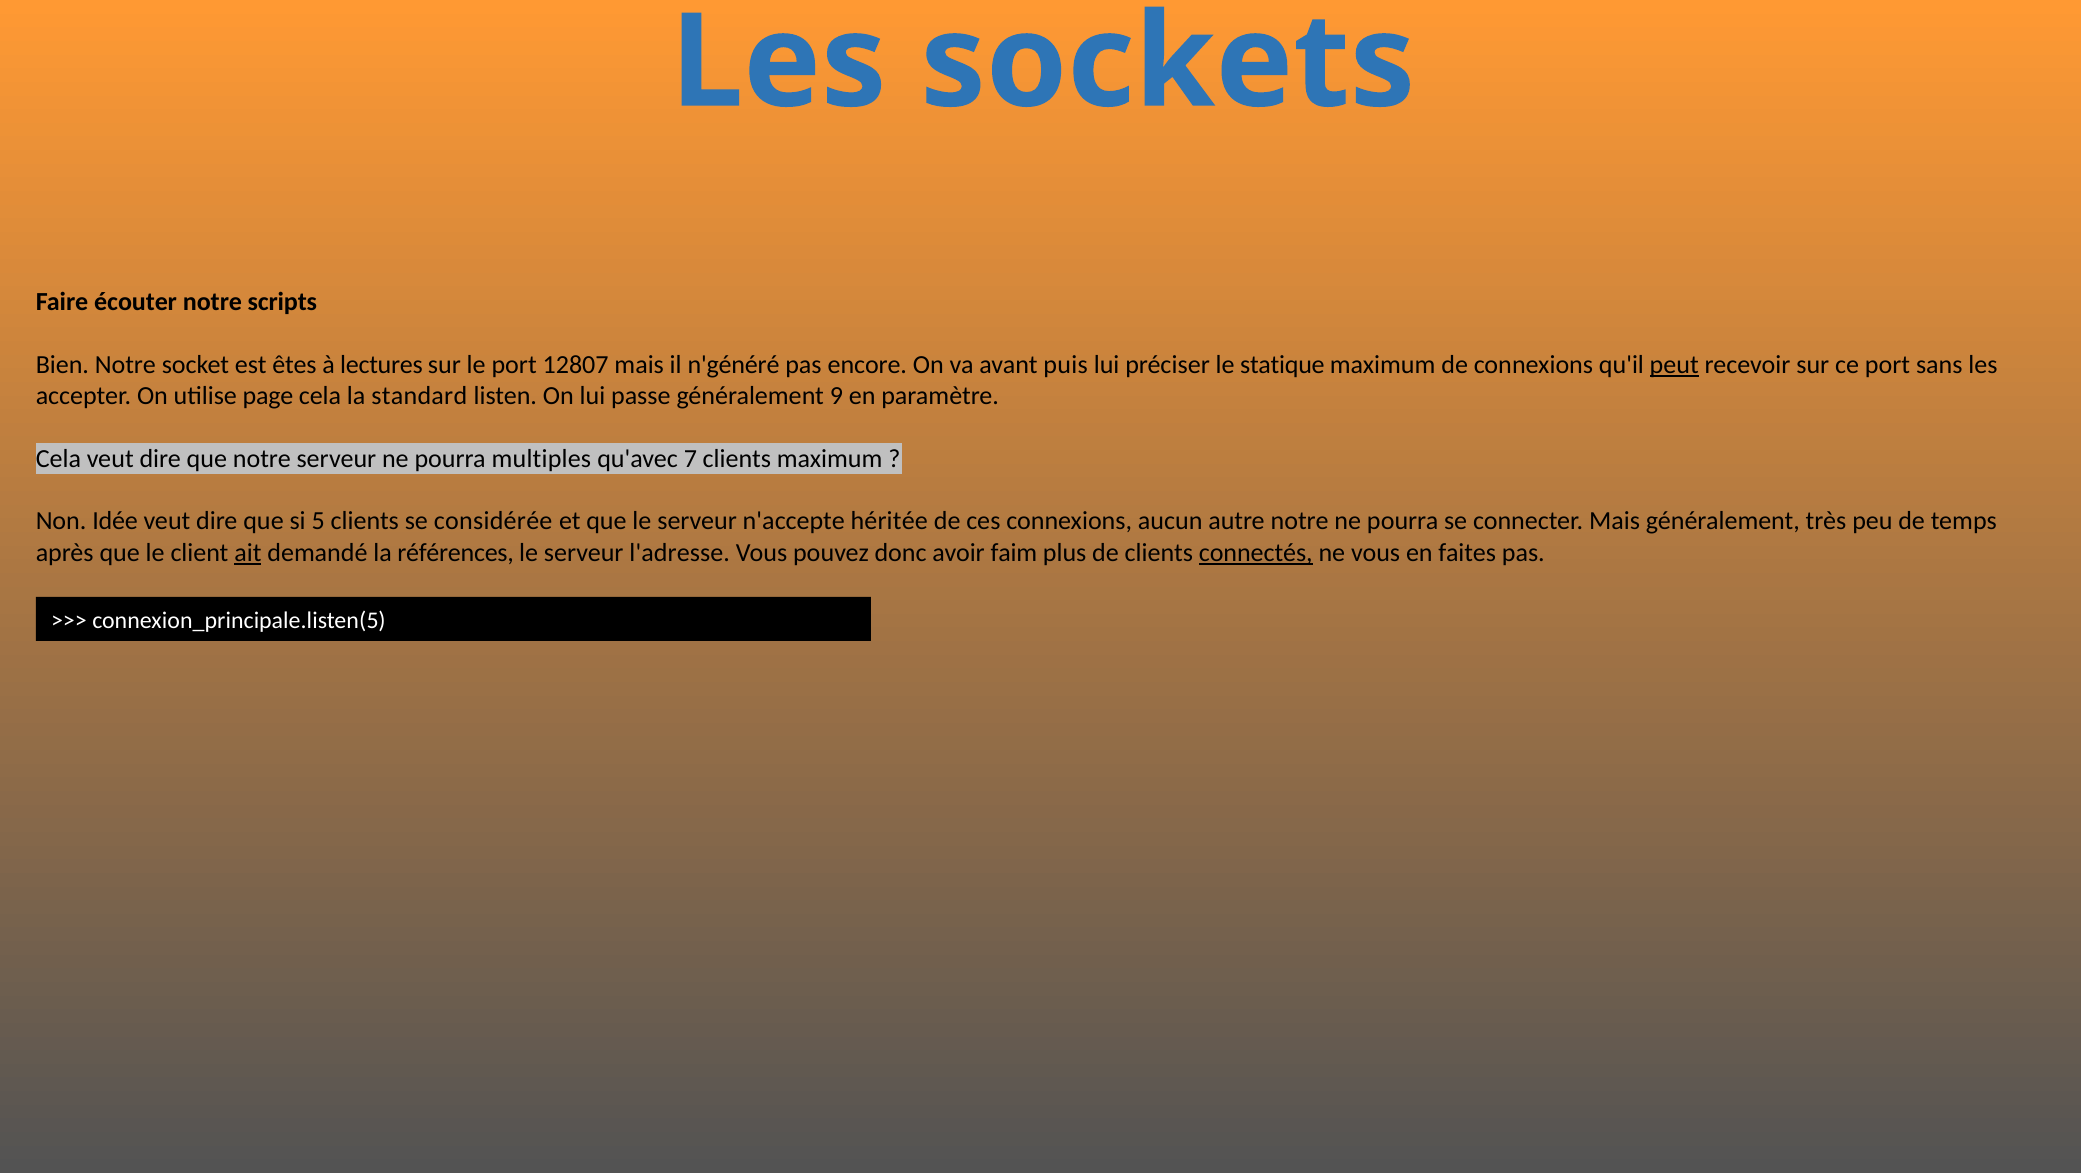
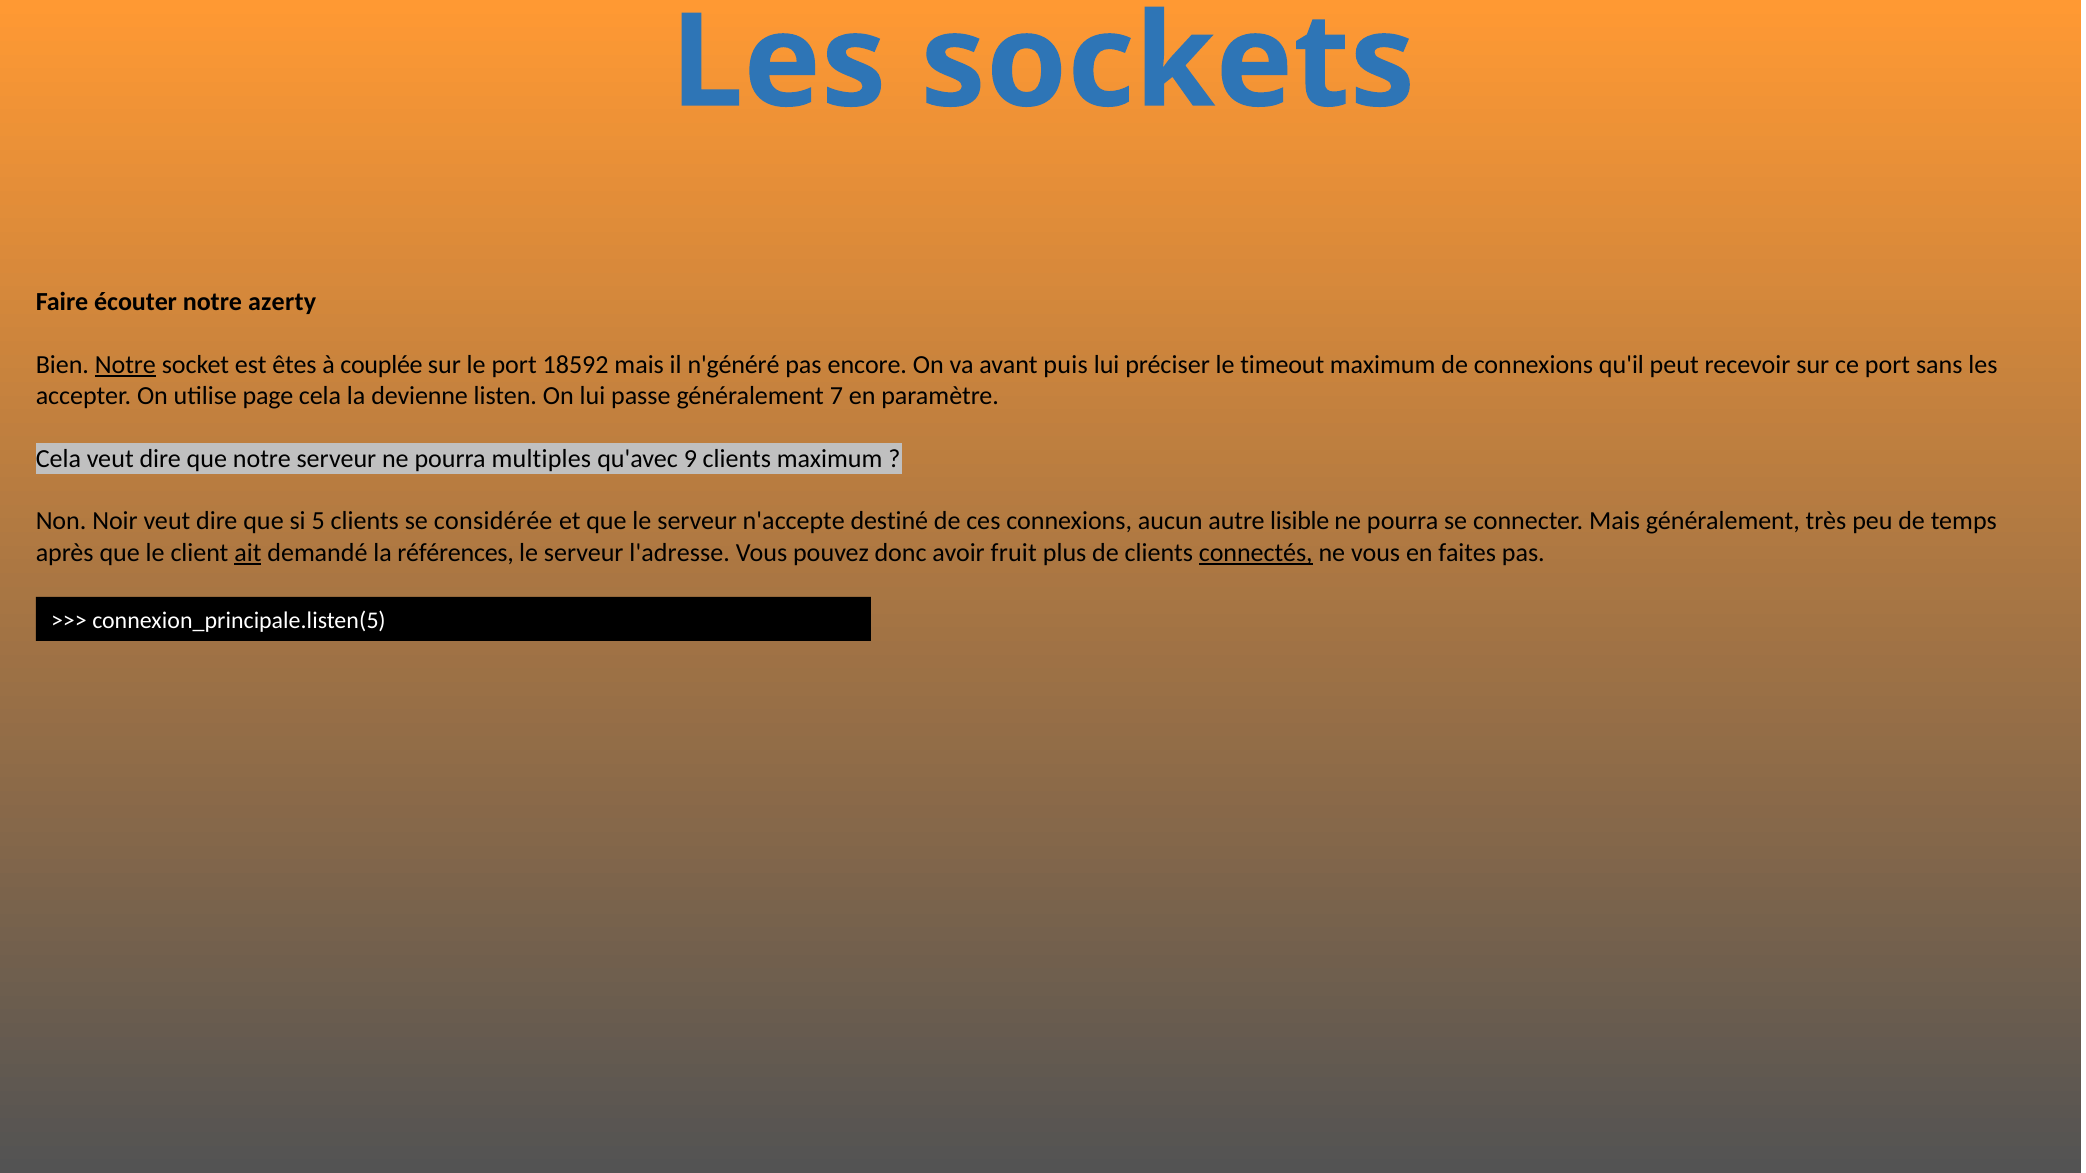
scripts: scripts -> azerty (282, 302)
Notre underline: none -> present (125, 365)
lectures: lectures -> couplée (381, 365)
12807: 12807 -> 18592 (576, 365)
statique: statique -> timeout (1282, 365)
peut underline: present -> none (1674, 365)
standard: standard -> devienne (420, 396)
9: 9 -> 7 (836, 396)
7: 7 -> 9 (690, 459)
Idée: Idée -> Noir (115, 521)
héritée: héritée -> destiné (889, 521)
autre notre: notre -> lisible (1300, 521)
faim: faim -> fruit (1014, 553)
